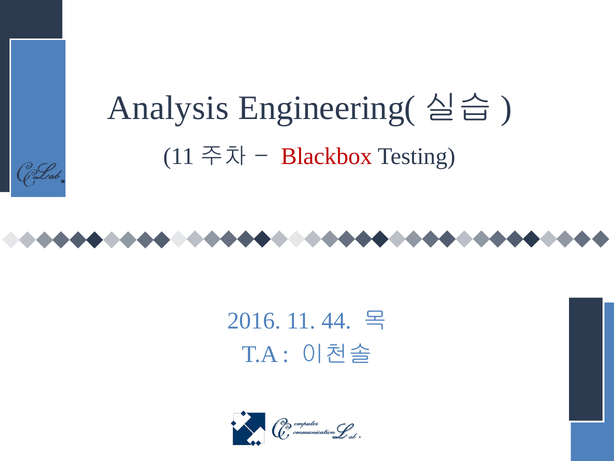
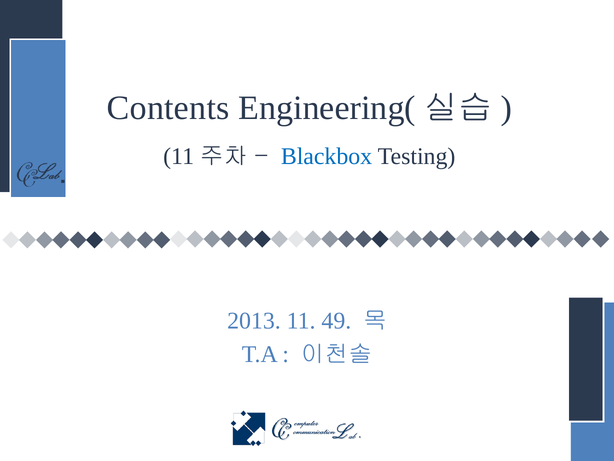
Analysis: Analysis -> Contents (168, 108)
Blackbox colour: red -> blue (327, 156)
2016: 2016 -> 2013 (254, 321)
44: 44 -> 49 (336, 321)
